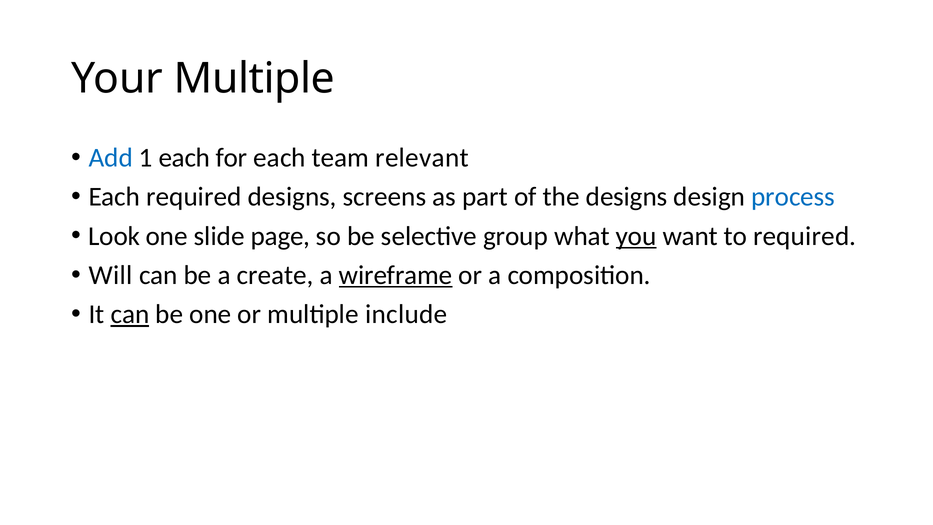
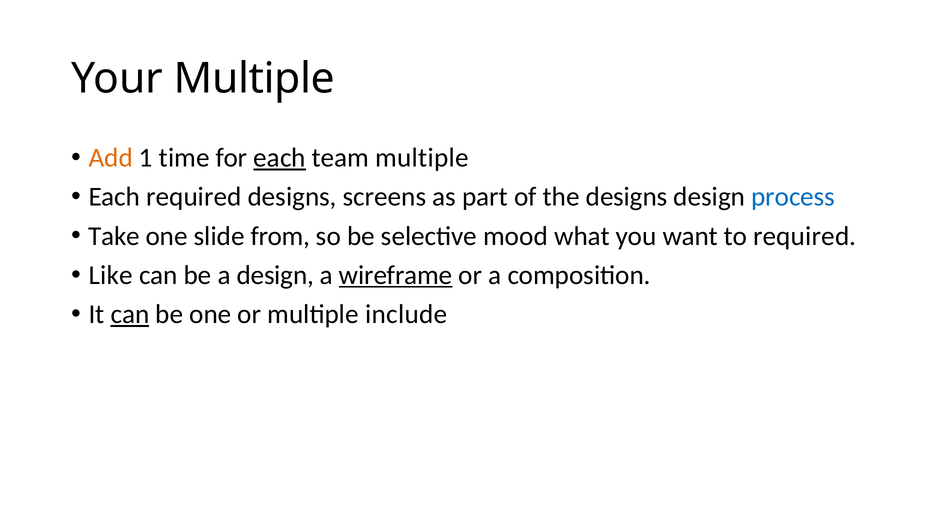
Add colour: blue -> orange (111, 158)
1 each: each -> time (184, 158)
each underline: none -> present (280, 158)
team relevant: relevant -> multiple (422, 158)
Look: Look -> Take (114, 236)
page: page -> from (280, 236)
group: group -> mood (515, 236)
you underline: present -> none (636, 236)
Will: Will -> Like (111, 275)
a create: create -> design (275, 275)
